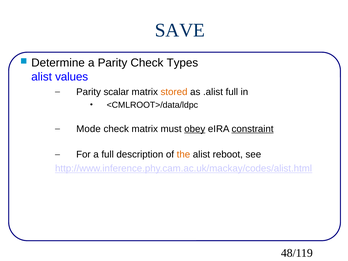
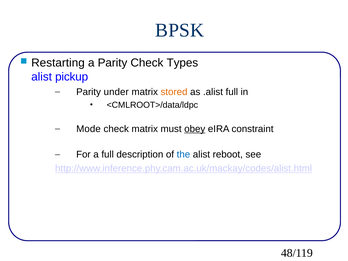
SAVE: SAVE -> BPSK (180, 30)
Determine: Determine -> Restarting (58, 63)
values: values -> pickup (72, 77)
scalar: scalar -> under (116, 92)
constraint underline: present -> none (253, 129)
the colour: orange -> blue (183, 155)
